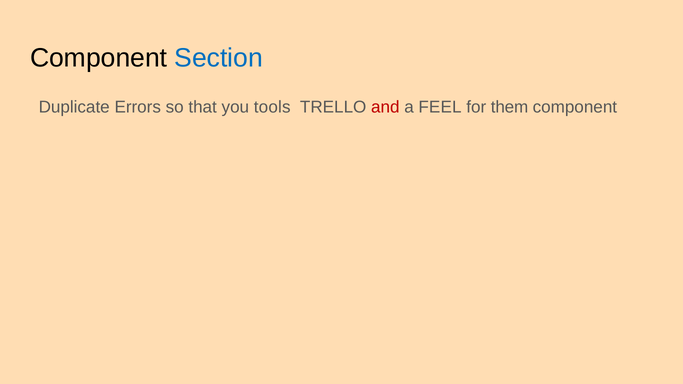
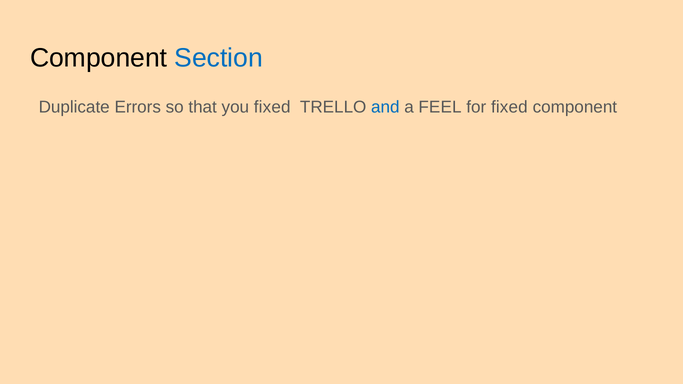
you tools: tools -> fixed (272, 107)
and colour: red -> blue (385, 107)
for them: them -> fixed (509, 107)
